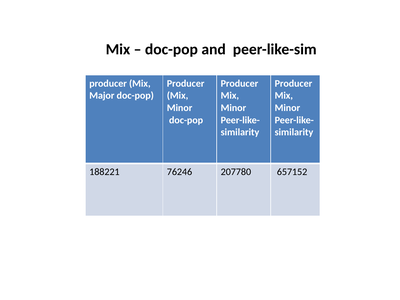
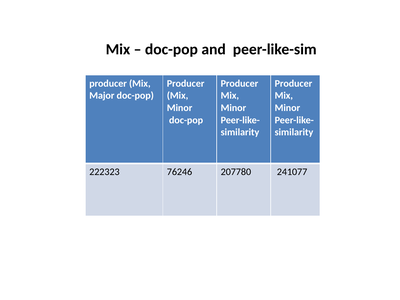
188221: 188221 -> 222323 (104, 172)
657152: 657152 -> 241077 (292, 172)
